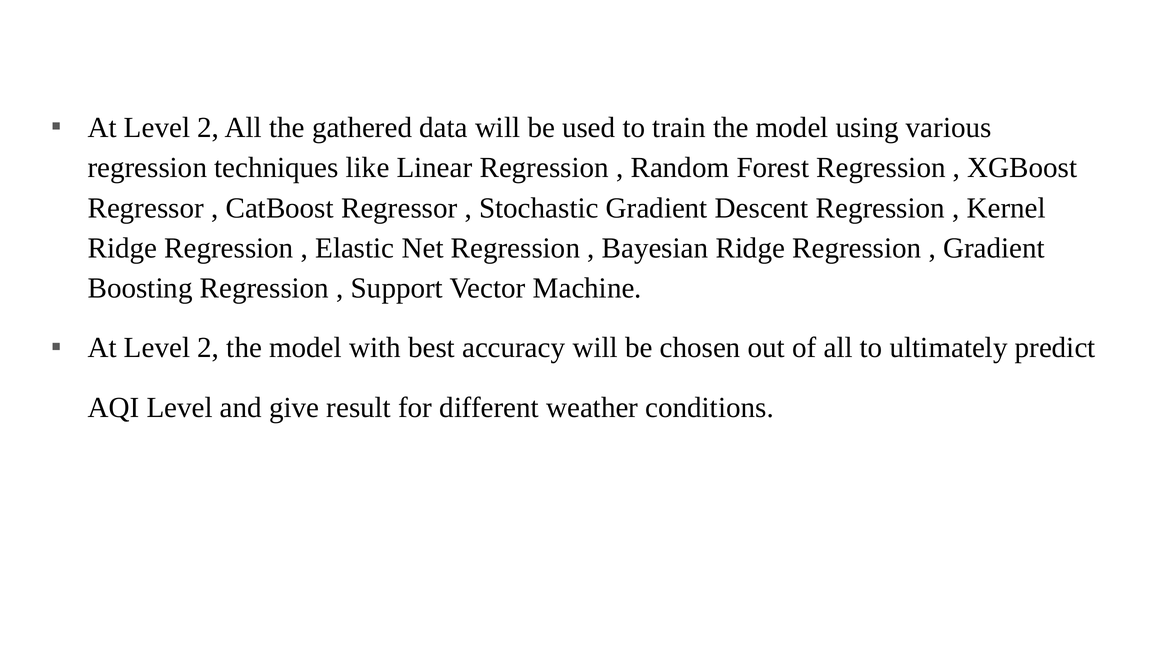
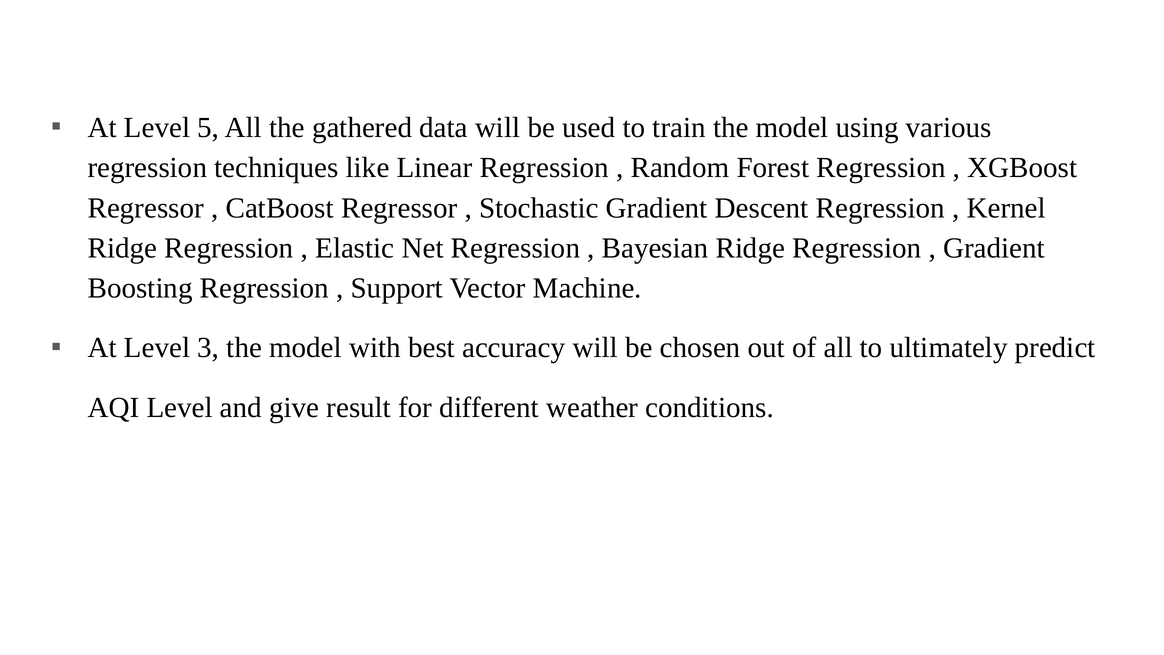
2: 2 -> 5 (208, 128)
2: 2 -> 3 (208, 348)
